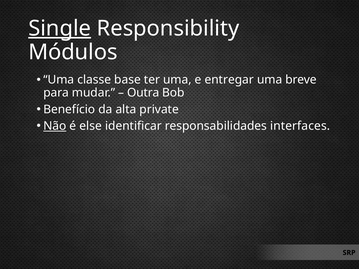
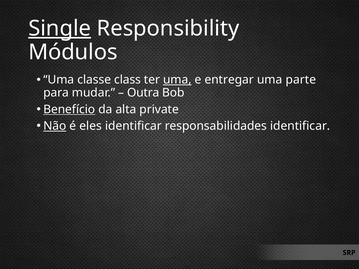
base: base -> class (128, 80)
uma underline: none -> present (177, 80)
breve: breve -> parte (301, 80)
Benefício underline: none -> present (69, 109)
else: else -> eles (91, 126)
responsabilidades interfaces: interfaces -> identificar (300, 126)
